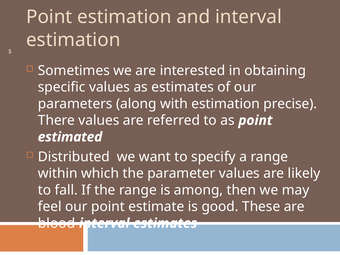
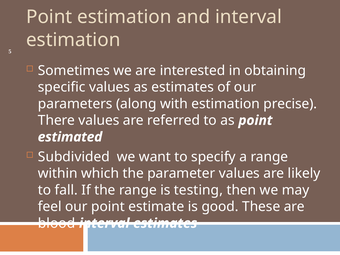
Distributed: Distributed -> Subdivided (74, 157)
among: among -> testing (198, 190)
